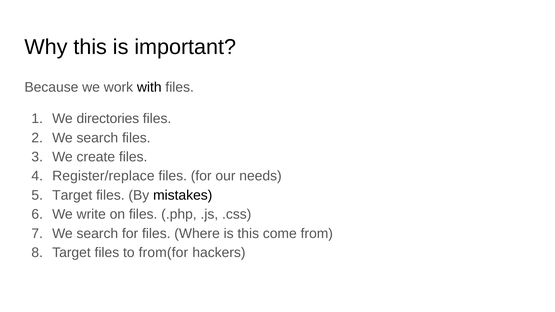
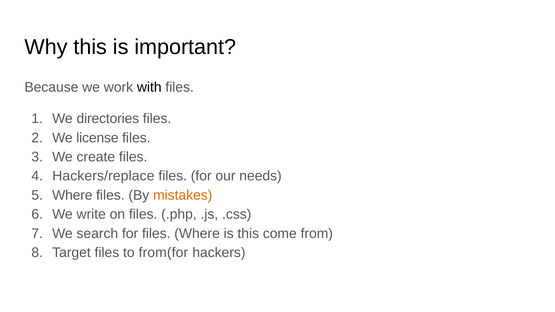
search: search -> license (97, 138)
Register/replace: Register/replace -> Hackers/replace (103, 176)
Target: Target -> Where (72, 195)
mistakes colour: black -> orange (183, 195)
